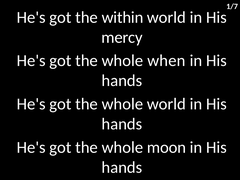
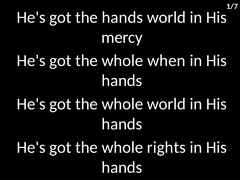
the within: within -> hands (122, 17)
moon: moon -> rights (166, 147)
